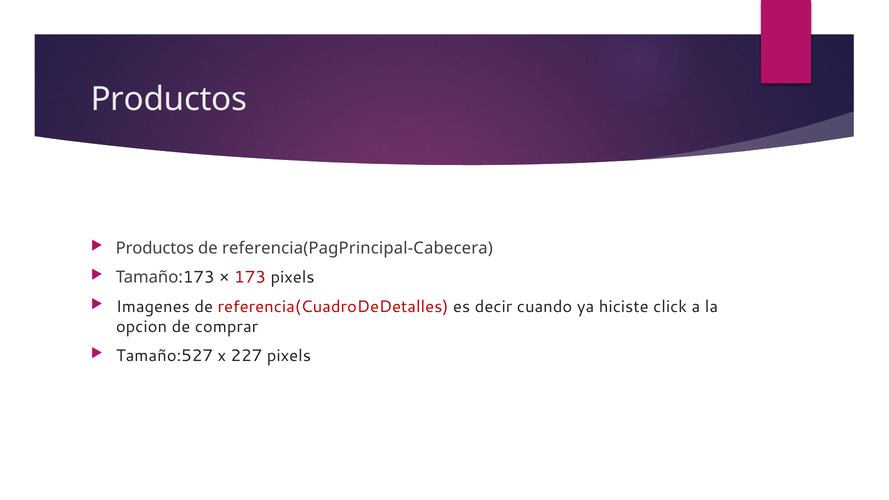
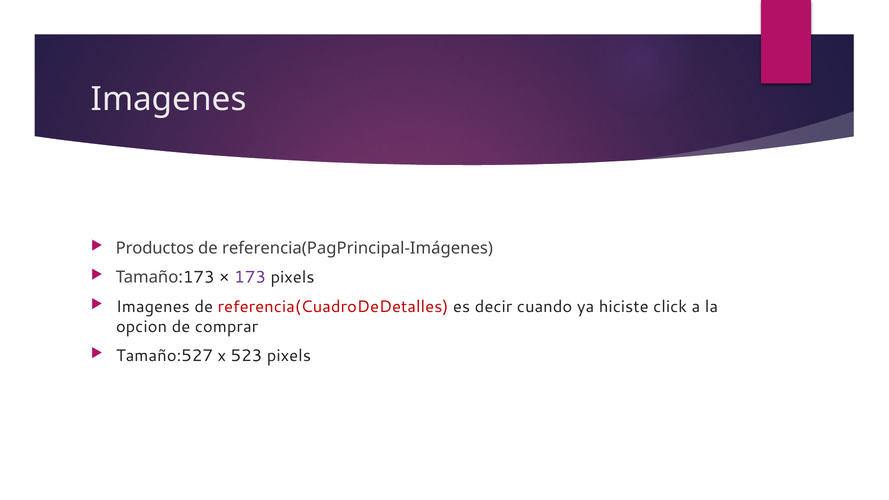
Productos: Productos -> Imagenes (169, 99)
referencia(PagPrincipal-Cabecera: referencia(PagPrincipal-Cabecera -> referencia(PagPrincipal-Imágenes (357, 248)
173 colour: red -> purple (250, 277)
227: 227 -> 523 (246, 356)
